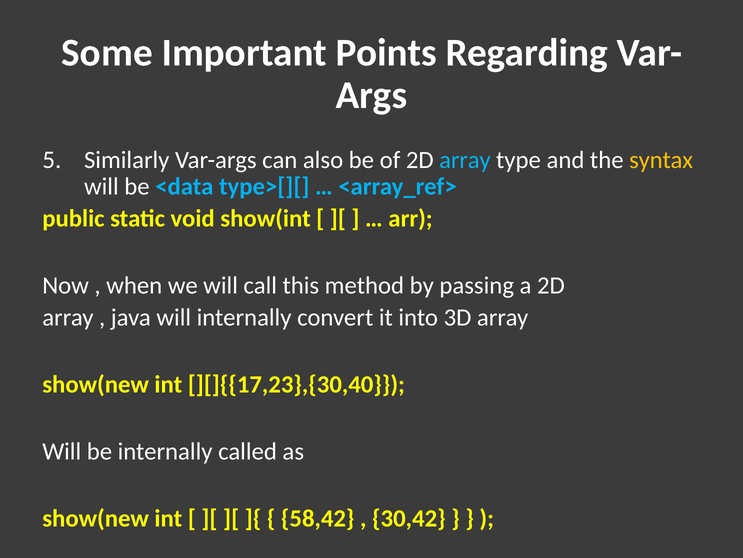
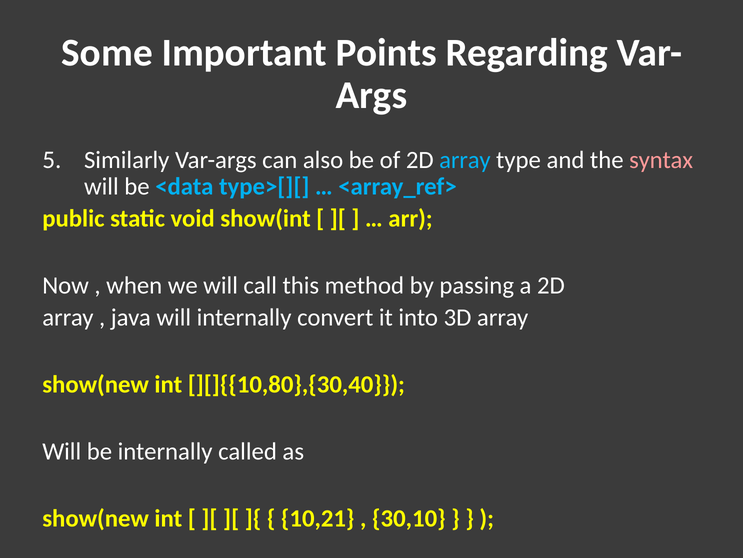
syntax colour: yellow -> pink (661, 160)
][]{{17,23},{30,40: ][]{{17,23},{30,40 -> ][]{{10,80},{30,40 (296, 384)
58,42: 58,42 -> 10,21 (318, 518)
30,42: 30,42 -> 30,10 (409, 518)
